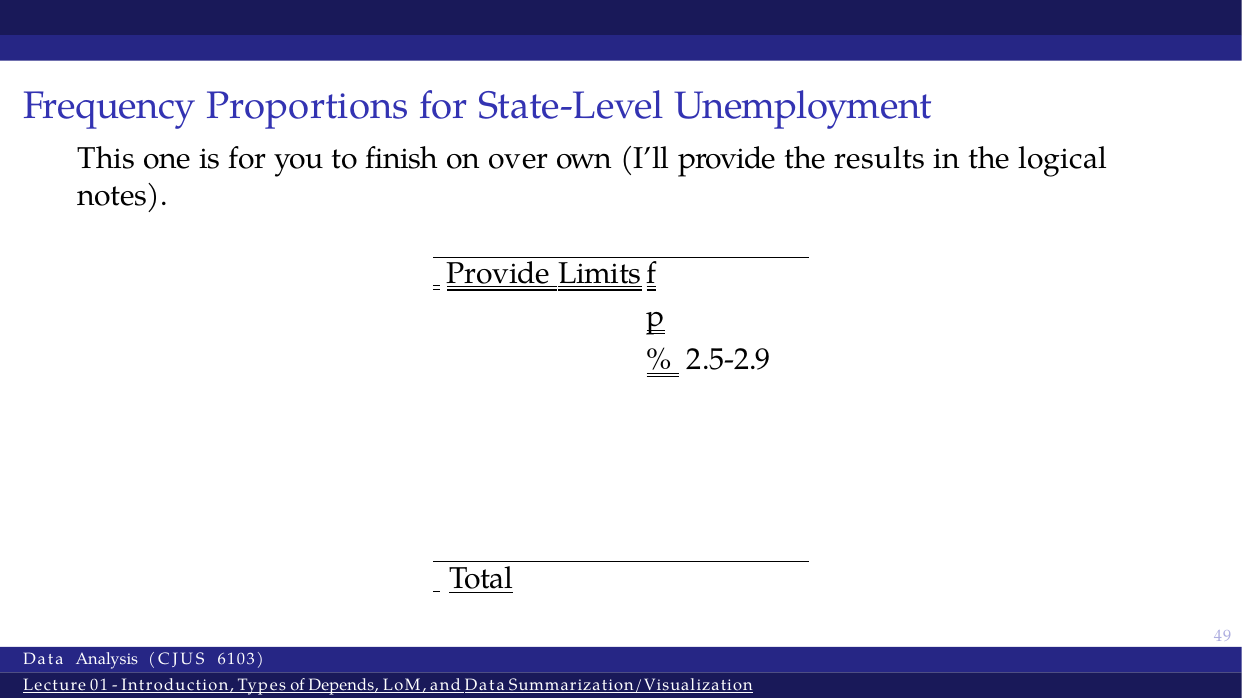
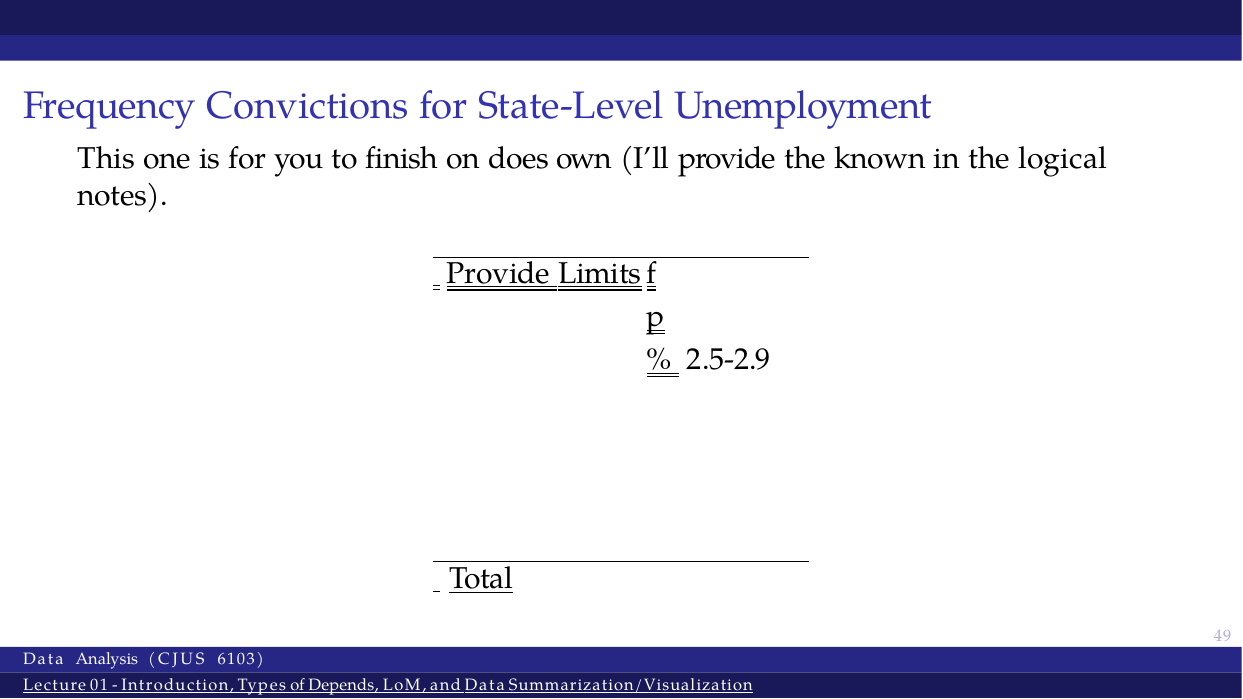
Proportions: Proportions -> Convictions (308, 106)
over: over -> does (519, 159)
results: results -> known (880, 159)
